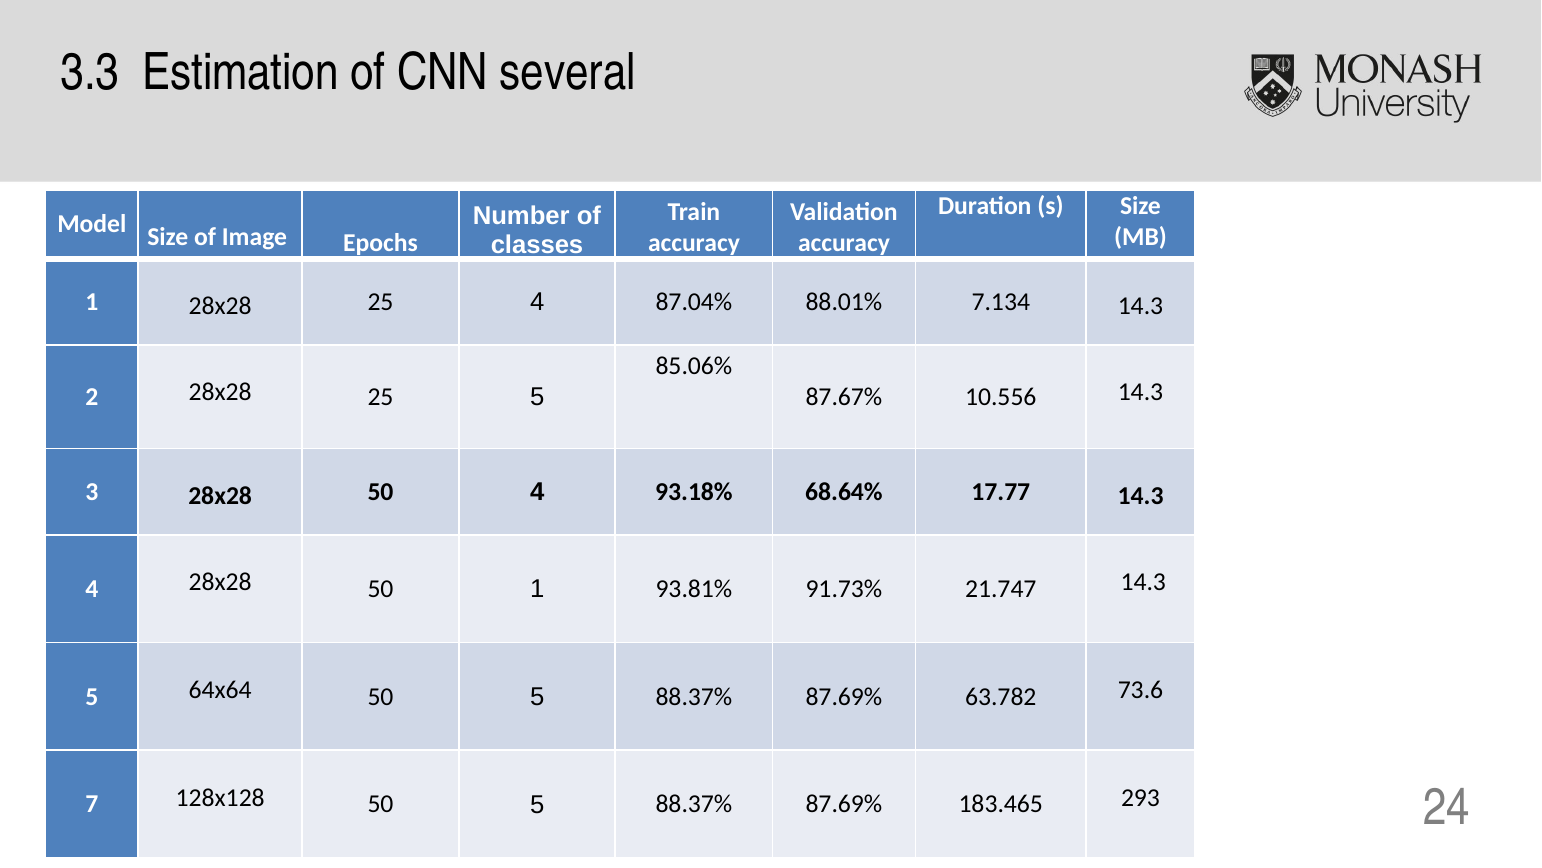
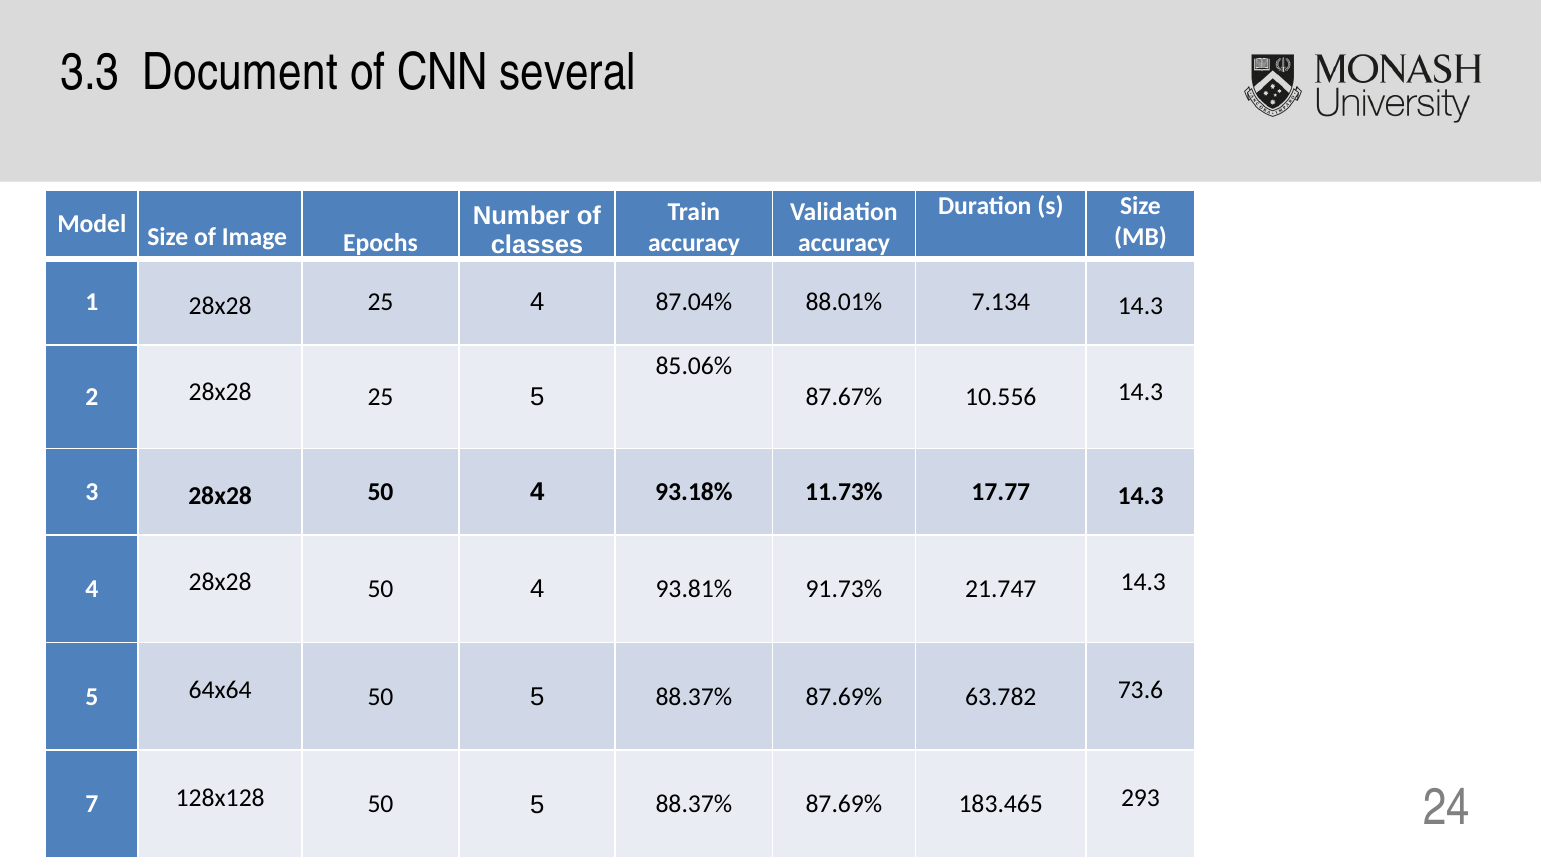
Estimation: Estimation -> Document (240, 73)
68.64%: 68.64% -> 11.73% (844, 492)
4 28x28 50 1: 1 -> 4 (537, 589)
